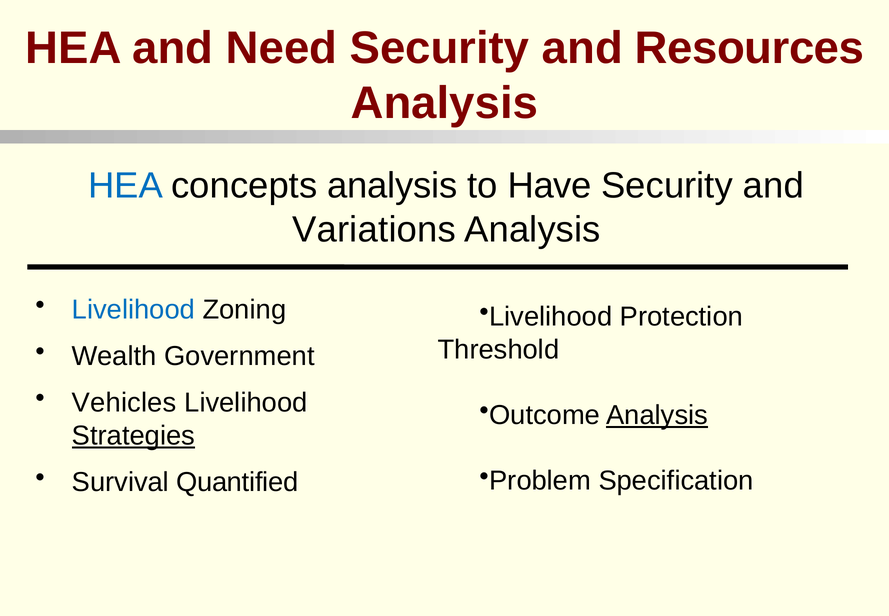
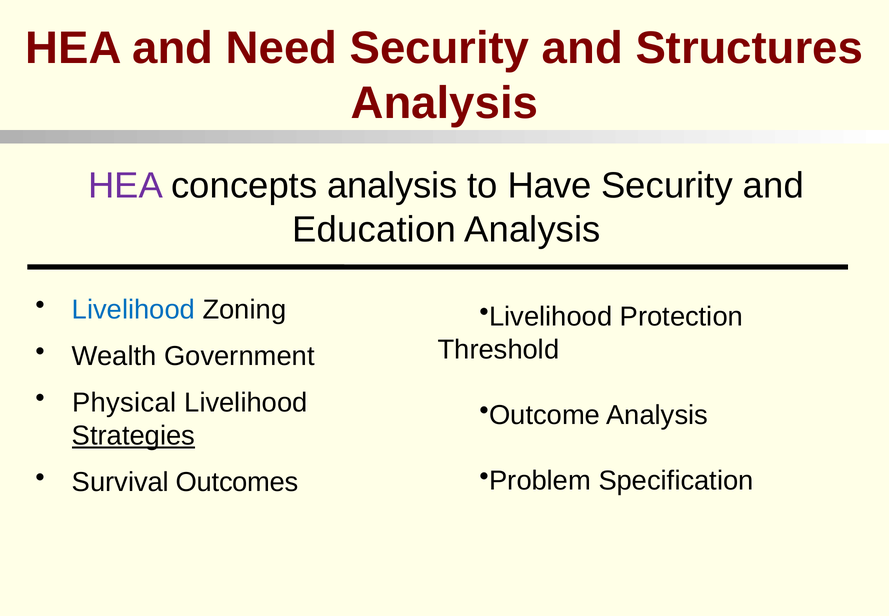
Resources: Resources -> Structures (749, 48)
HEA colour: blue -> purple (126, 186)
Variations: Variations -> Education (374, 229)
Vehicles: Vehicles -> Physical (124, 403)
Analysis underline: present -> none (657, 415)
Quantified: Quantified -> Outcomes (237, 482)
